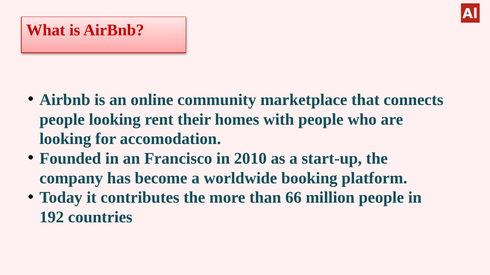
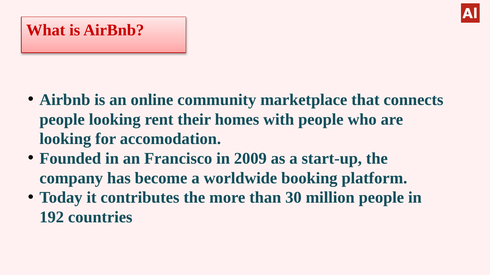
2010: 2010 -> 2009 (250, 159)
66: 66 -> 30 (293, 198)
